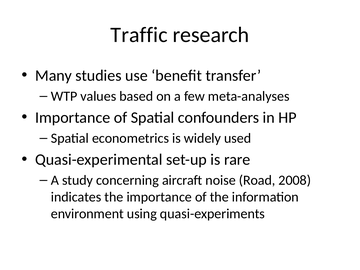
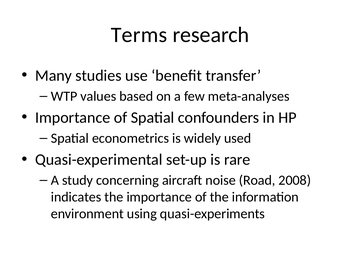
Traffic: Traffic -> Terms (139, 35)
